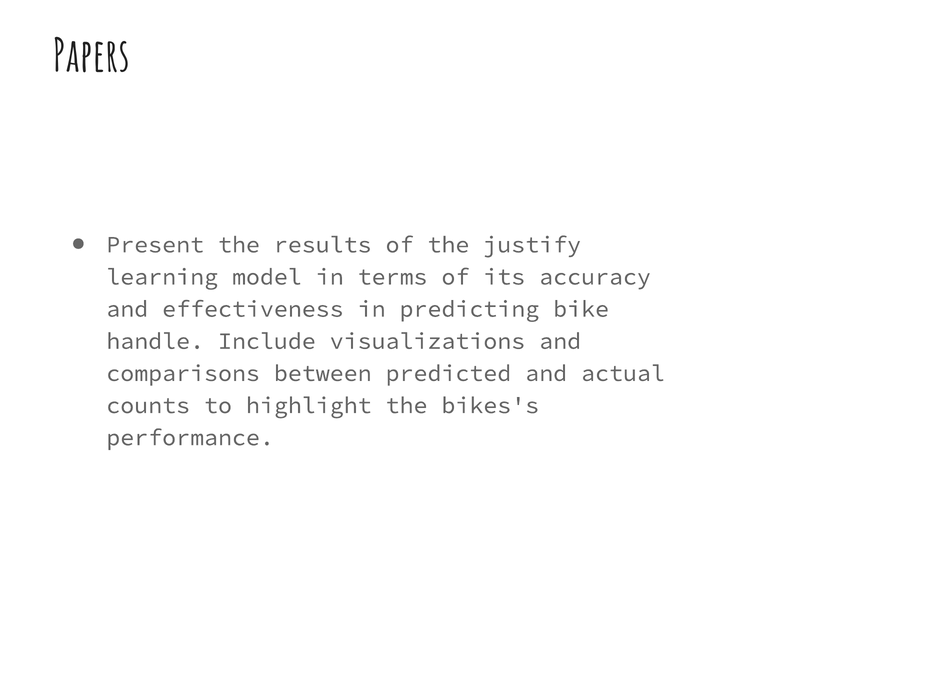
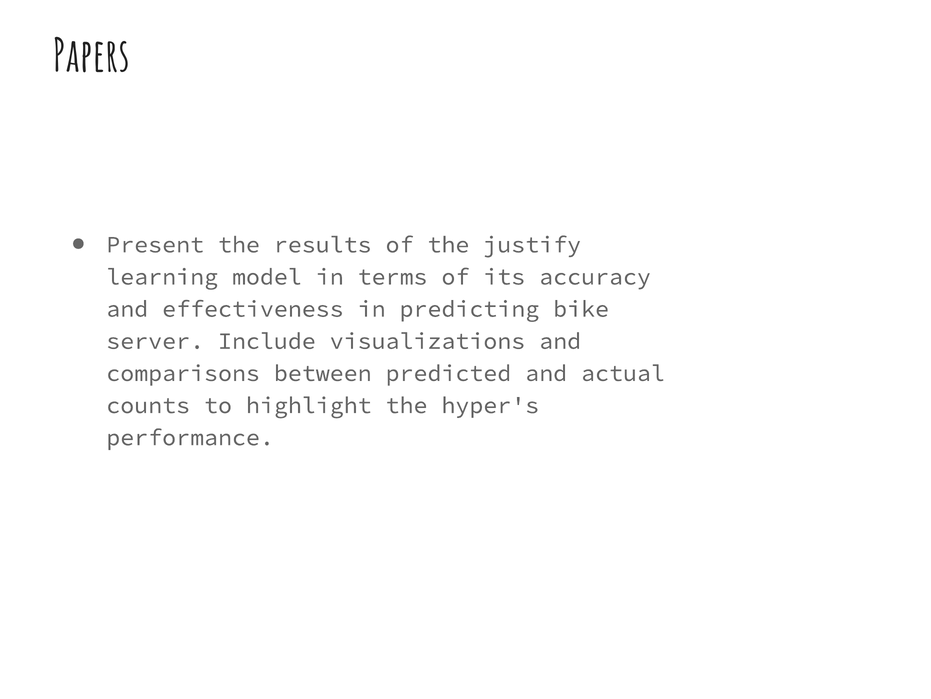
handle: handle -> server (155, 341)
bikes's: bikes's -> hyper's (490, 405)
